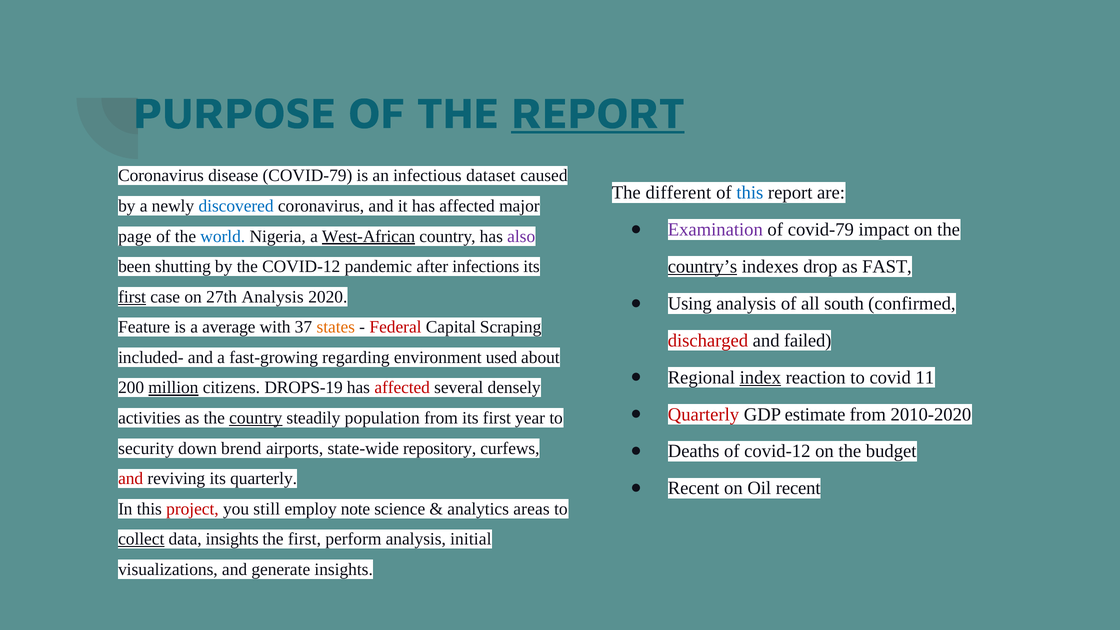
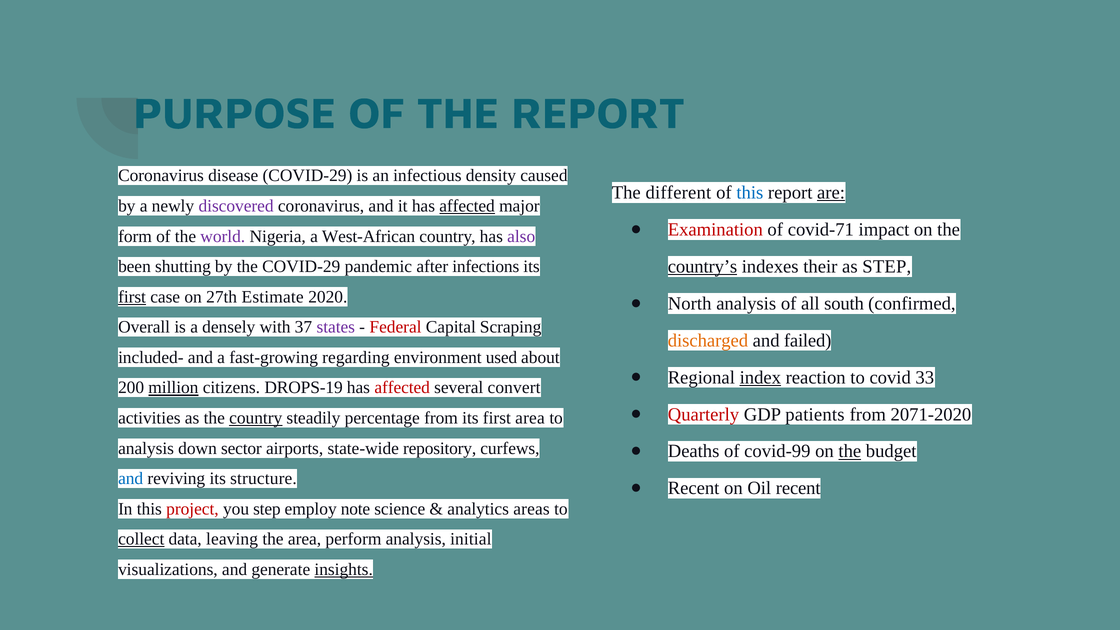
REPORT underline: present -> none (598, 114)
disease COVID-79: COVID-79 -> COVID-29 (307, 176)
dataset: dataset -> density (491, 176)
are underline: none -> present (831, 193)
discovered colour: blue -> purple (236, 206)
affected underline: none -> present (467, 206)
Examination colour: purple -> red (715, 230)
of covid-79: covid-79 -> covid-71 (821, 230)
page: page -> form (135, 236)
world colour: blue -> purple (223, 236)
West-African underline: present -> none (369, 236)
drop: drop -> their (820, 267)
as FAST: FAST -> STEP (887, 267)
the COVID-12: COVID-12 -> COVID-29 (301, 267)
27th Analysis: Analysis -> Estimate (273, 297)
Using: Using -> North (690, 304)
Feature: Feature -> Overall (144, 327)
average: average -> densely (229, 327)
states colour: orange -> purple (336, 327)
discharged colour: red -> orange (708, 340)
11: 11 -> 33 (925, 377)
densely: densely -> convert (514, 388)
estimate: estimate -> patients (815, 414)
2010-2020: 2010-2020 -> 2071-2020 (931, 414)
population: population -> percentage (382, 418)
first year: year -> area (530, 418)
security: security -> analysis (146, 448)
brend: brend -> sector (241, 448)
of covid-12: covid-12 -> covid-99 (777, 451)
the underline: none -> present (850, 451)
and colour: red -> blue (131, 479)
its quarterly: quarterly -> structure (264, 479)
you still: still -> step (267, 509)
data insights: insights -> leaving (232, 539)
the first: first -> area (305, 539)
insights underline: none -> present (344, 570)
